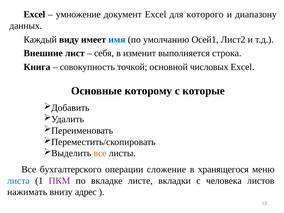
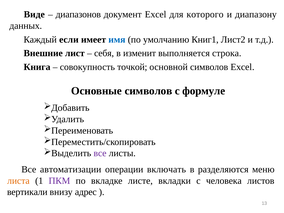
Excel: Excel -> Виде (34, 14)
умножение: умножение -> диапазонов (78, 14)
виду: виду -> если (69, 39)
Осей1: Осей1 -> Книг1 (205, 39)
основной числовых: числовых -> символов (209, 67)
Основные которому: которому -> символов (148, 91)
которые: которые -> формуле (204, 91)
все colour: orange -> purple (100, 153)
бухгалтерского: бухгалтерского -> автоматизации (71, 169)
сложение: сложение -> включать (166, 169)
хранящегося: хранящегося -> разделяются (223, 169)
листа colour: blue -> orange (18, 181)
нажимать: нажимать -> вертикали (27, 192)
